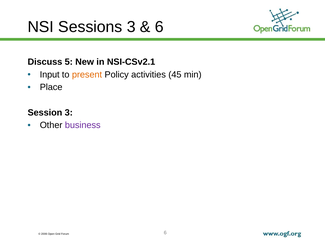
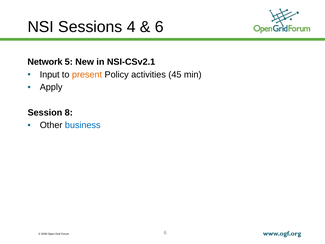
Sessions 3: 3 -> 4 (131, 27)
Discuss: Discuss -> Network (45, 62)
Place: Place -> Apply (51, 87)
Session 3: 3 -> 8 (69, 112)
business colour: purple -> blue (83, 125)
